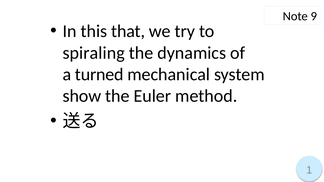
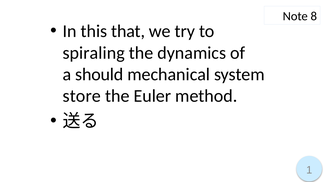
9: 9 -> 8 (314, 16)
turned: turned -> should (99, 75)
show: show -> store (82, 96)
